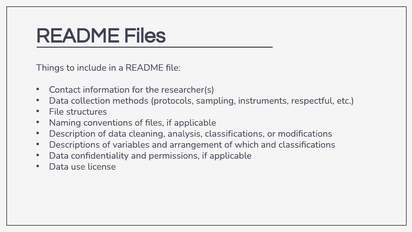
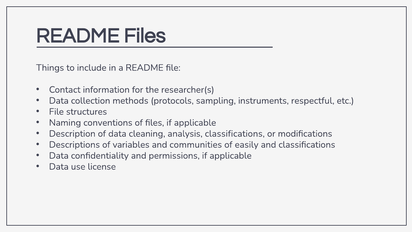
arrangement: arrangement -> communities (196, 144)
which: which -> easily (247, 144)
